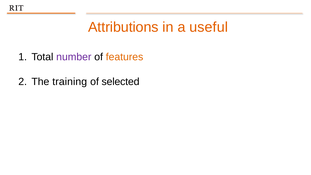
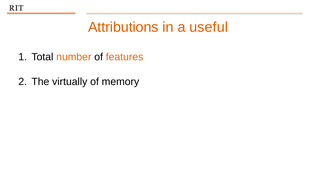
number colour: purple -> orange (74, 57)
training: training -> virtually (70, 82)
selected: selected -> memory (120, 82)
